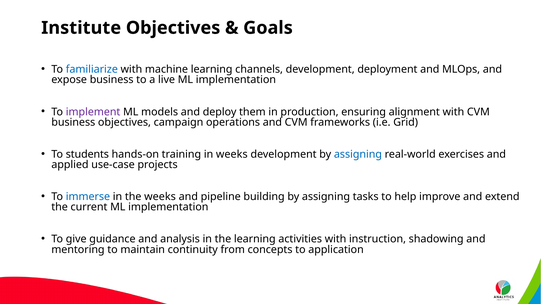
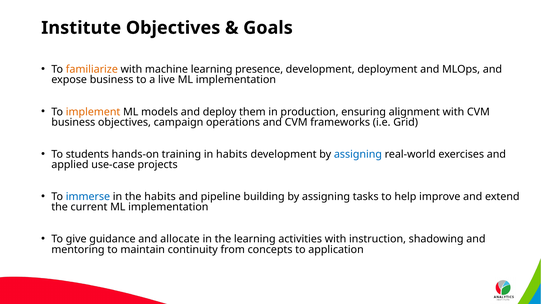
familiarize colour: blue -> orange (92, 69)
channels: channels -> presence (259, 69)
implement colour: purple -> orange (93, 112)
in weeks: weeks -> habits (232, 154)
the weeks: weeks -> habits (160, 197)
analysis: analysis -> allocate (180, 239)
